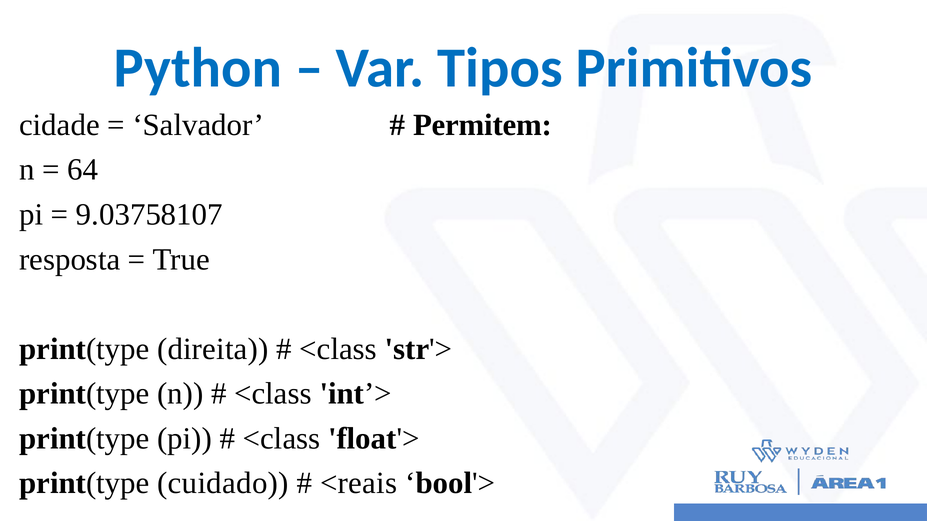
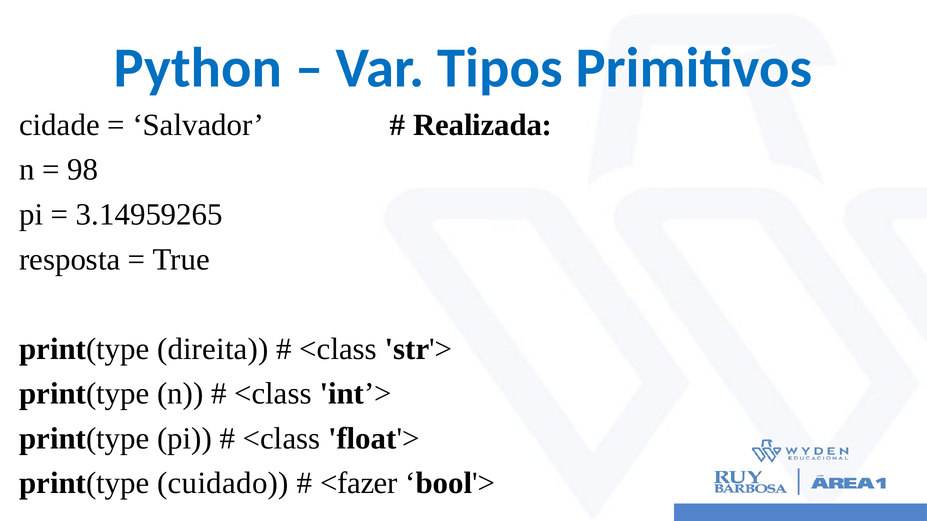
Permitem: Permitem -> Realizada (483, 125)
64: 64 -> 98 (83, 170)
9.03758107: 9.03758107 -> 3.14959265 (149, 215)
<reais: <reais -> <fazer (359, 484)
